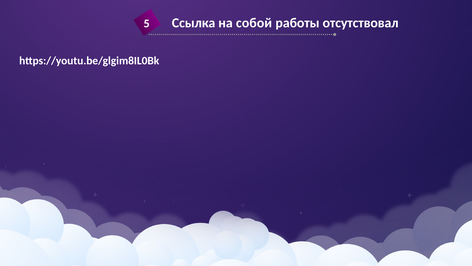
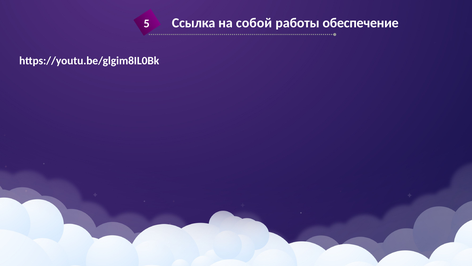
отсутствовал: отсутствовал -> обеспечение (361, 23)
